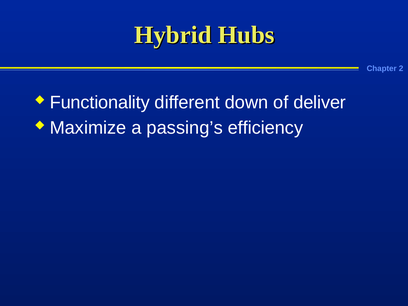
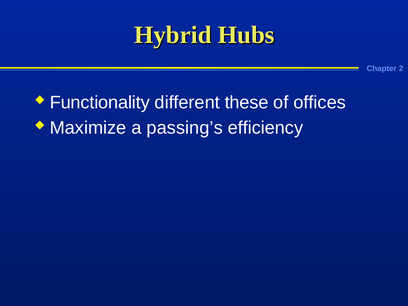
down: down -> these (247, 103)
deliver: deliver -> offices (320, 103)
